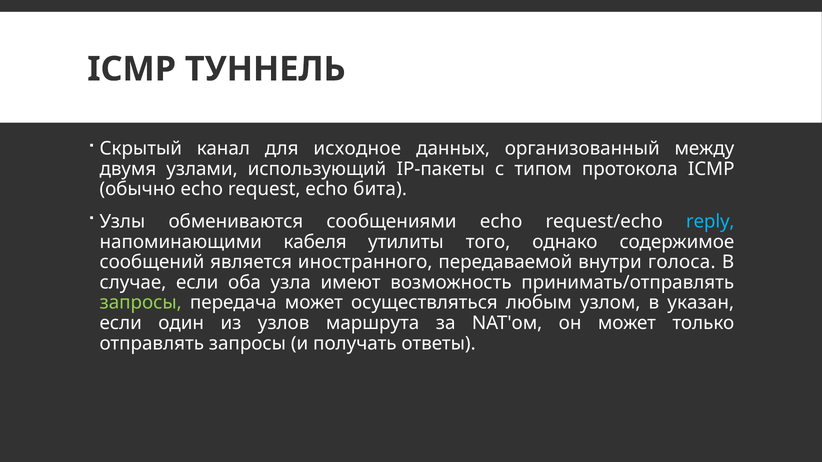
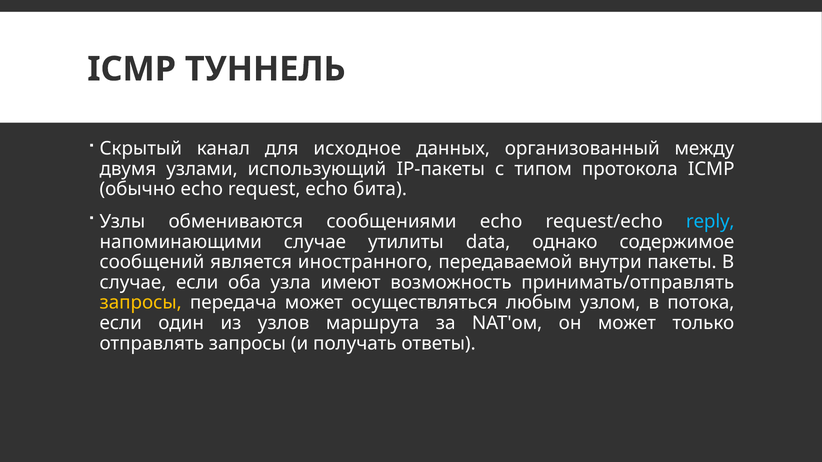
напоминающими кабеля: кабеля -> случае (315, 242)
того: того -> data (488, 242)
голоса: голоса -> пакеты (682, 262)
запросы colour: light green -> yellow (141, 303)
указан: указан -> потока (701, 303)
